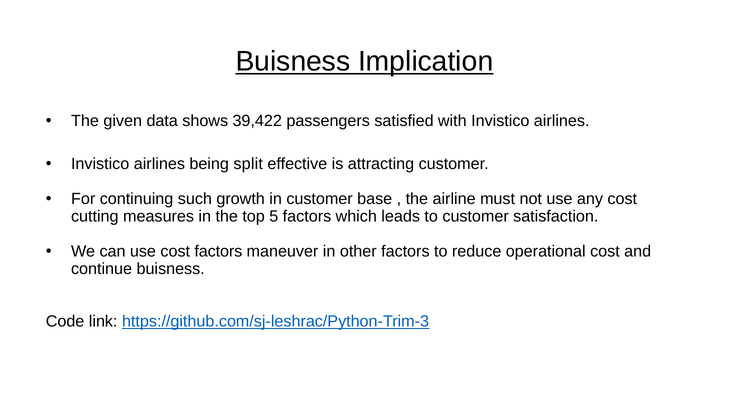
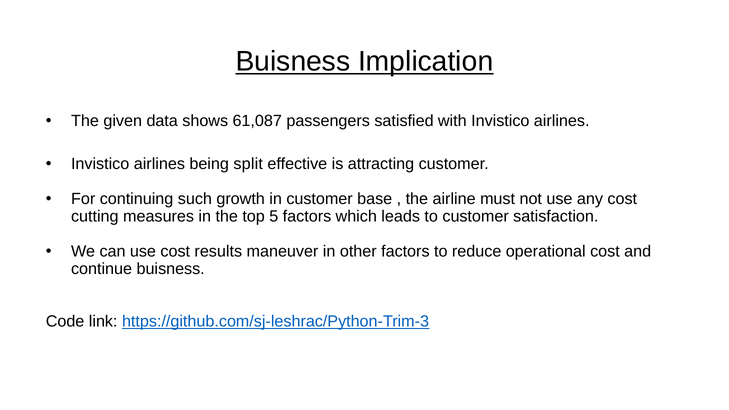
39,422: 39,422 -> 61,087 (257, 121)
cost factors: factors -> results (218, 252)
